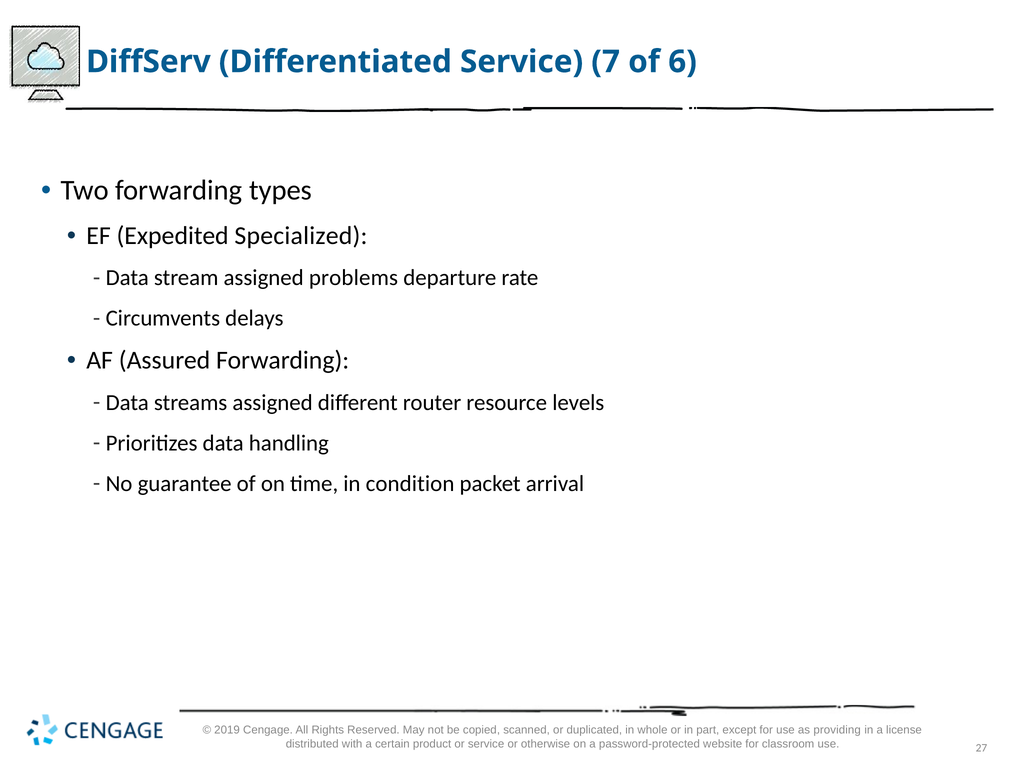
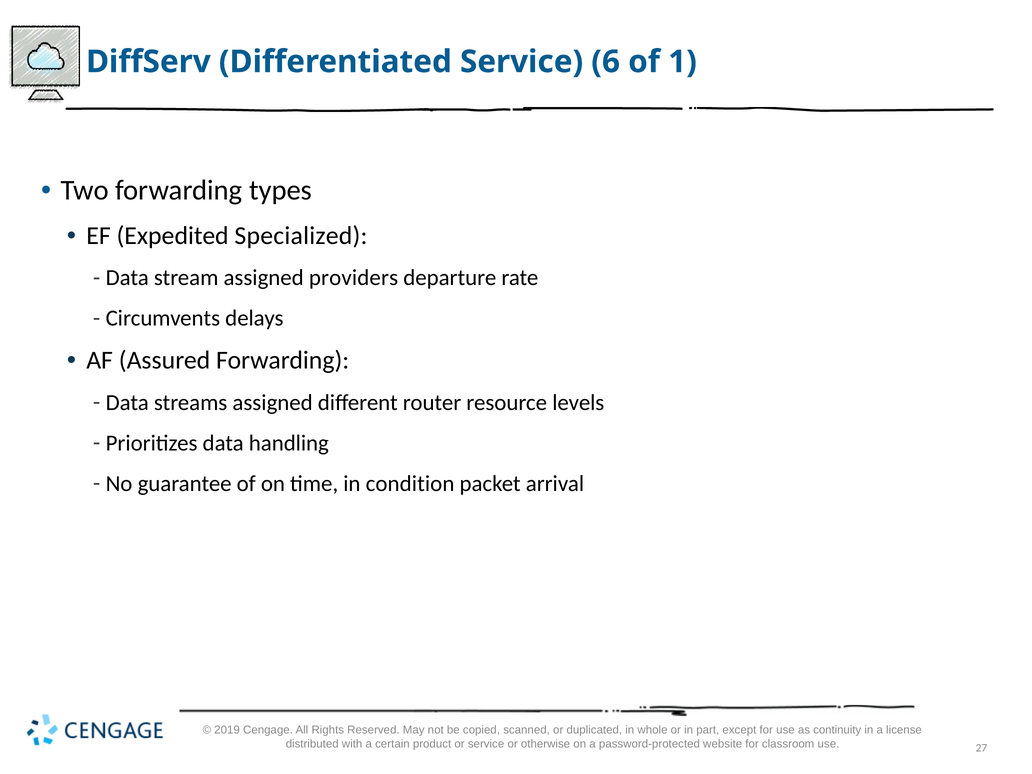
7: 7 -> 6 (606, 62)
6: 6 -> 1 (683, 62)
problems: problems -> providers (353, 278)
providing: providing -> continuity (837, 730)
